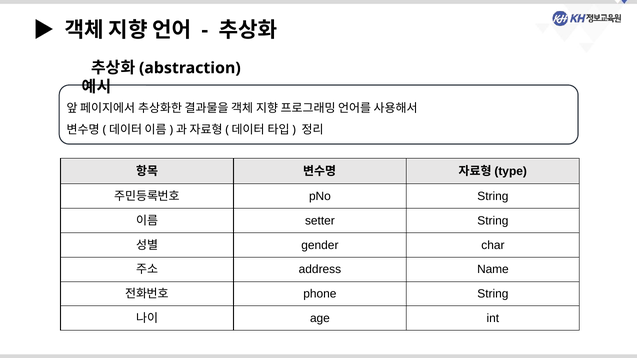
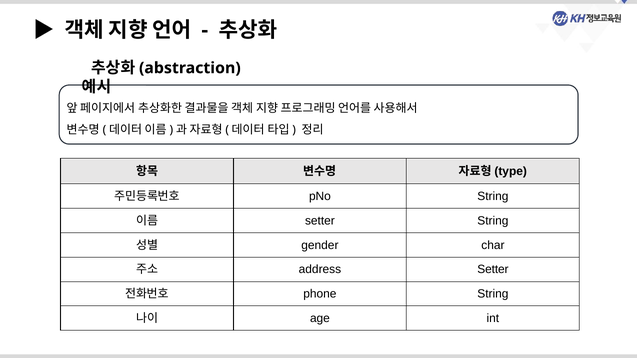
address Name: Name -> Setter (493, 270)
